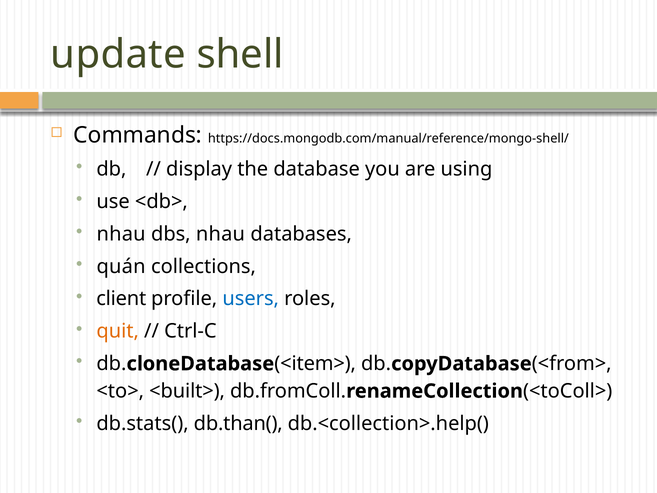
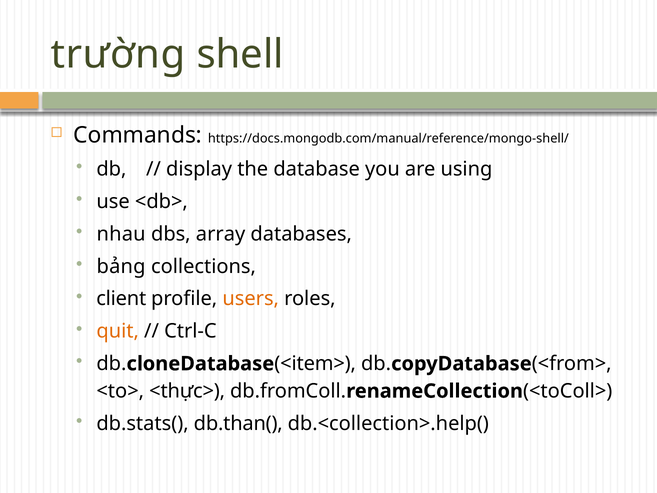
update: update -> trường (118, 54)
dbs nhau: nhau -> array (221, 234)
quán: quán -> bảng (121, 266)
users colour: blue -> orange (251, 299)
<built>: <built> -> <thực> (187, 391)
